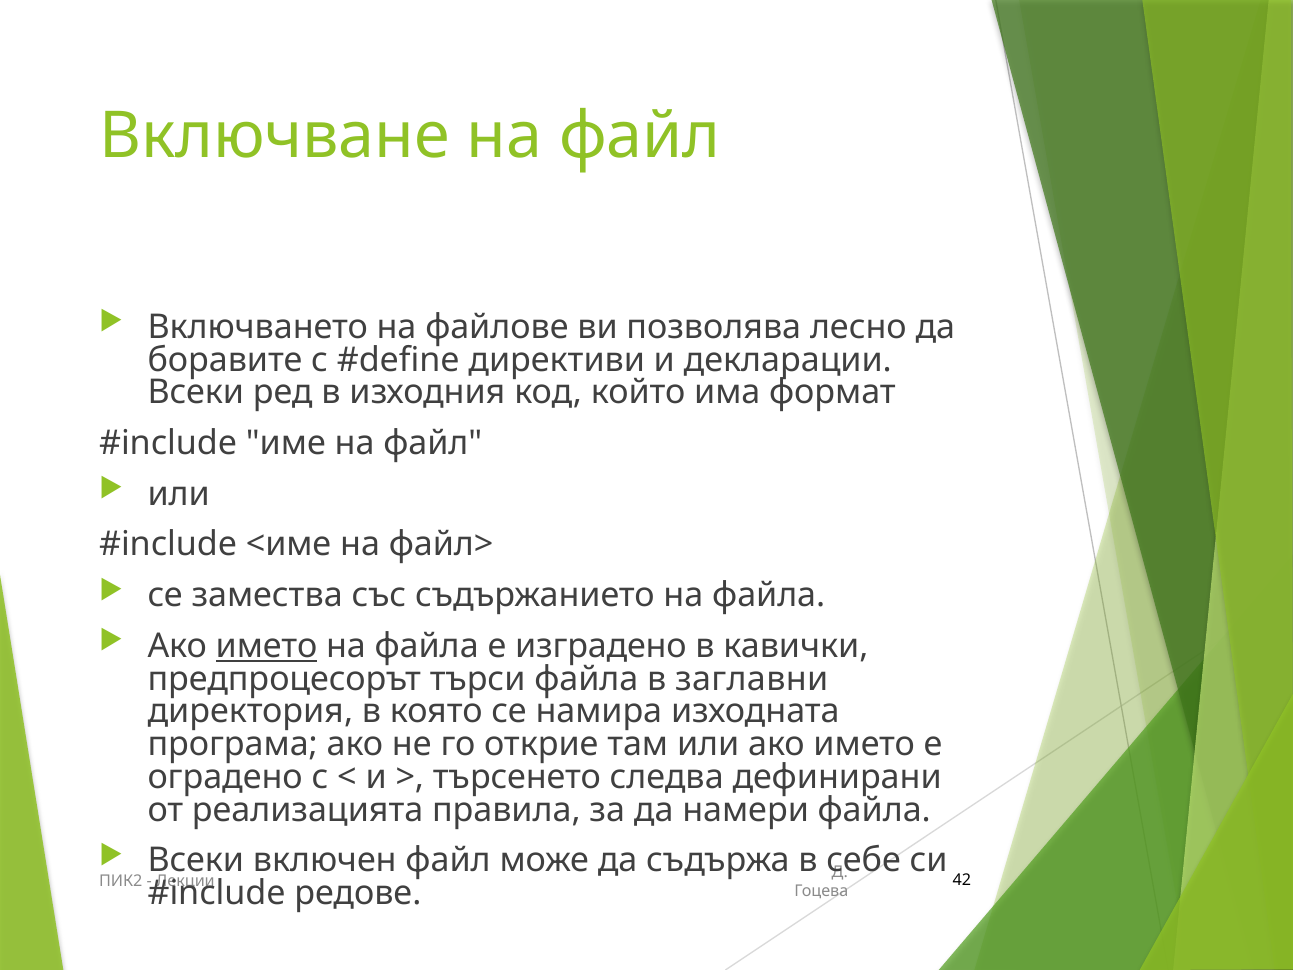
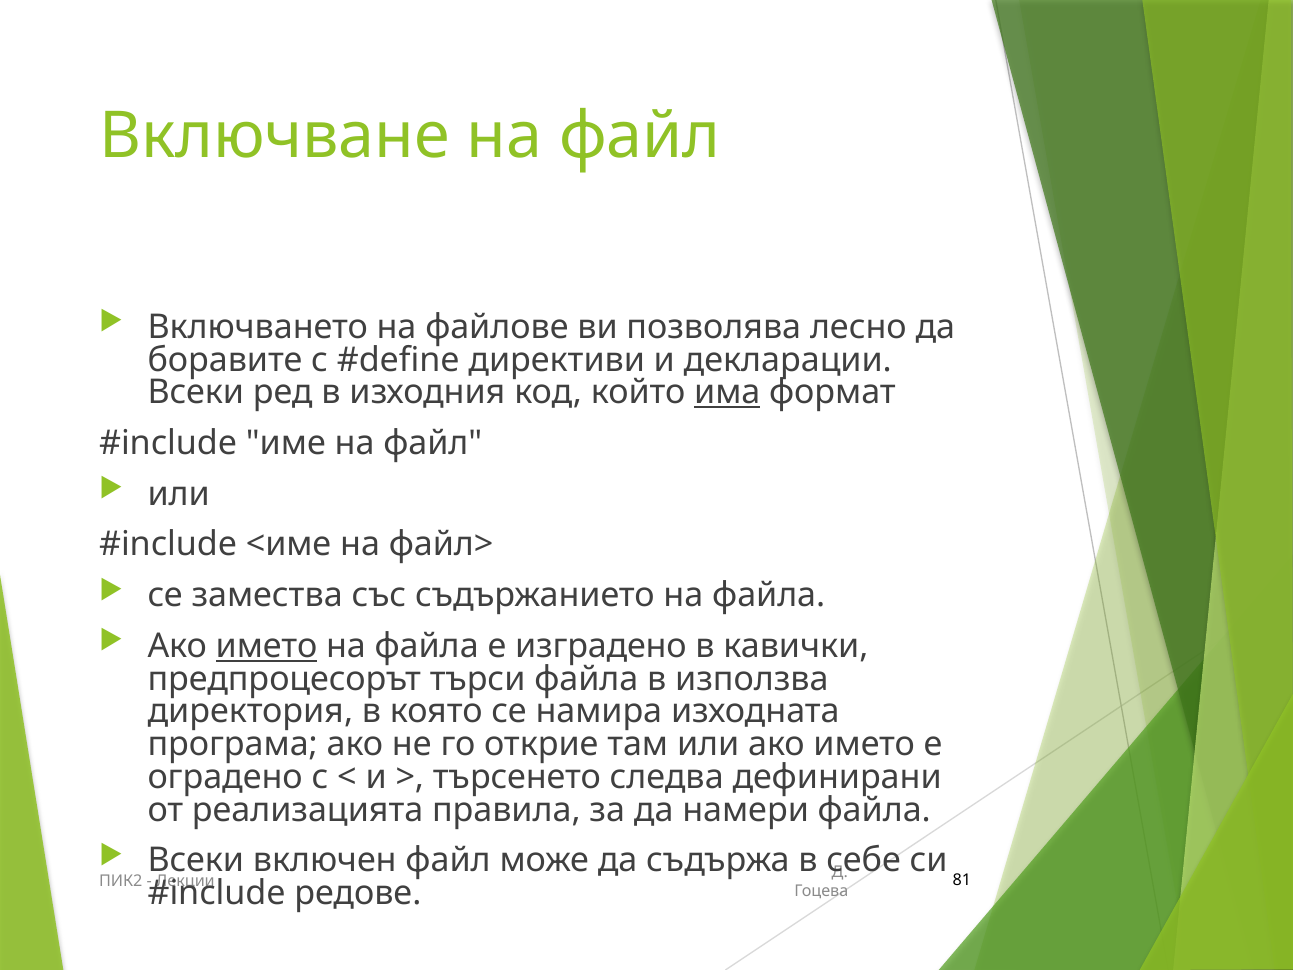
има underline: none -> present (727, 392)
заглавни: заглавни -> използва (752, 679)
42: 42 -> 81 (962, 880)
